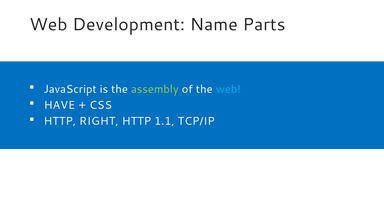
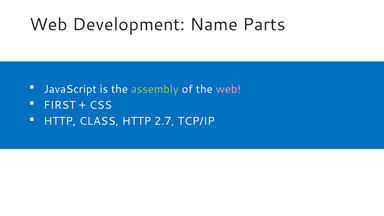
web colour: light blue -> pink (228, 89)
HAVE: HAVE -> FIRST (60, 105)
RIGHT: RIGHT -> CLASS (99, 121)
1.1: 1.1 -> 2.7 (164, 121)
